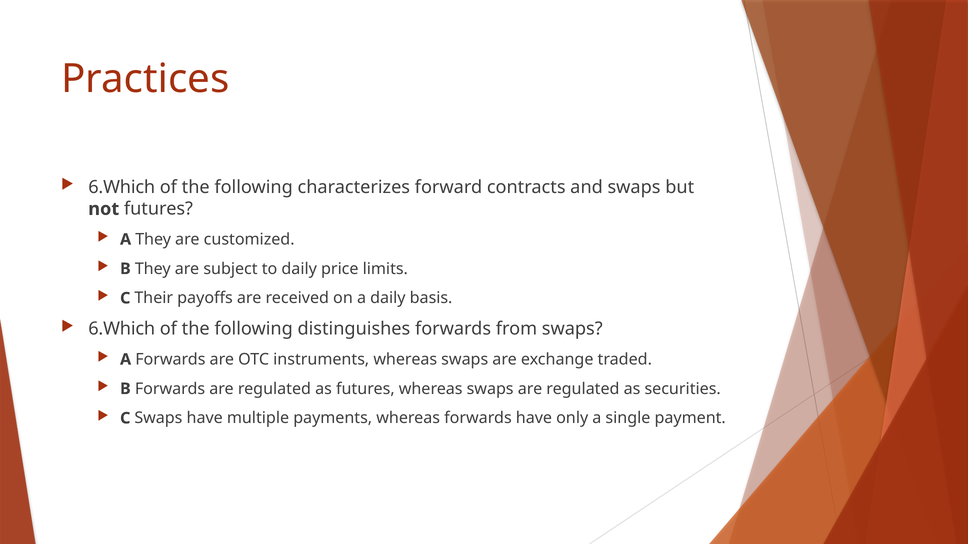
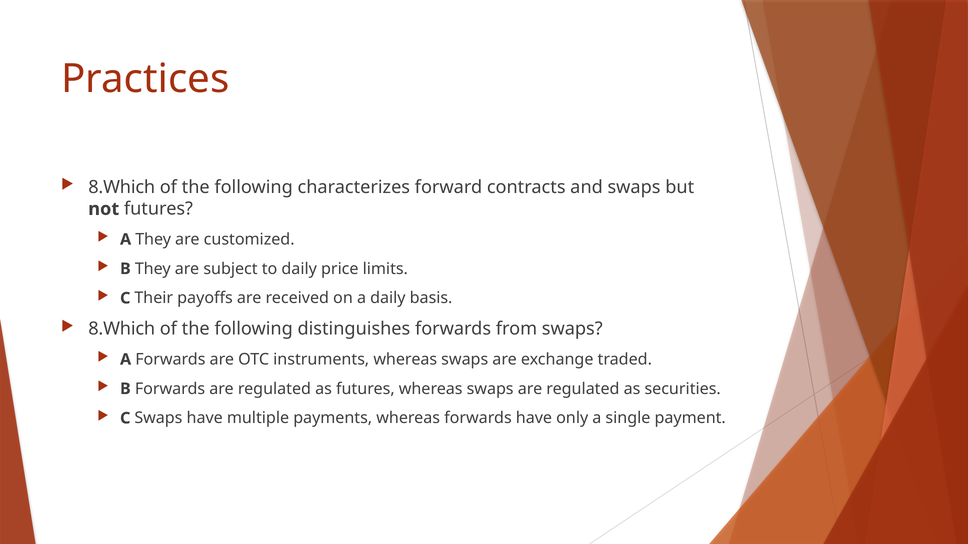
6.Which: 6.Which -> 8.Which (122, 187)
6.Which: 6.Which -> 8.Which (122, 329)
